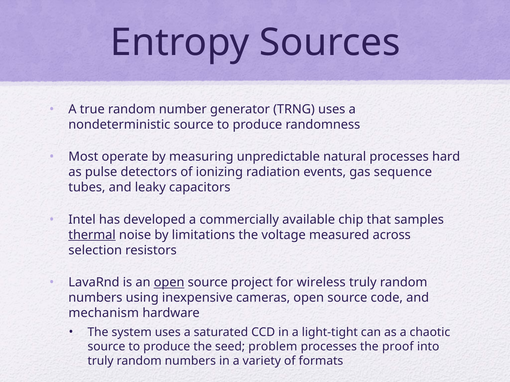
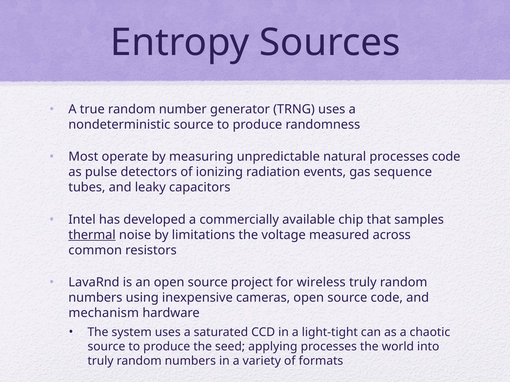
processes hard: hard -> code (446, 157)
selection: selection -> common (95, 250)
open underline: present -> none (169, 283)
problem: problem -> applying (273, 347)
proof: proof -> world (398, 347)
